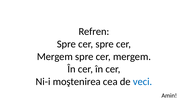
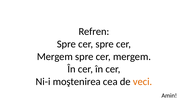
veci colour: blue -> orange (143, 81)
